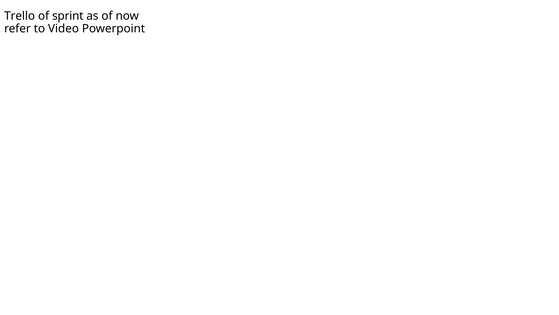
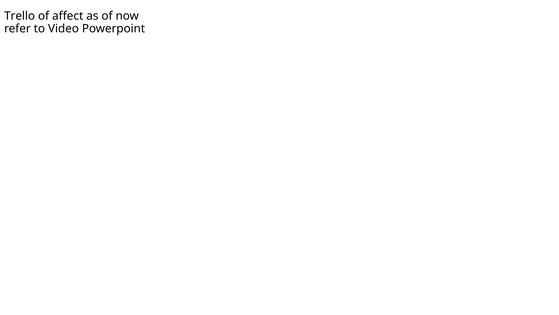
sprint: sprint -> affect (68, 16)
